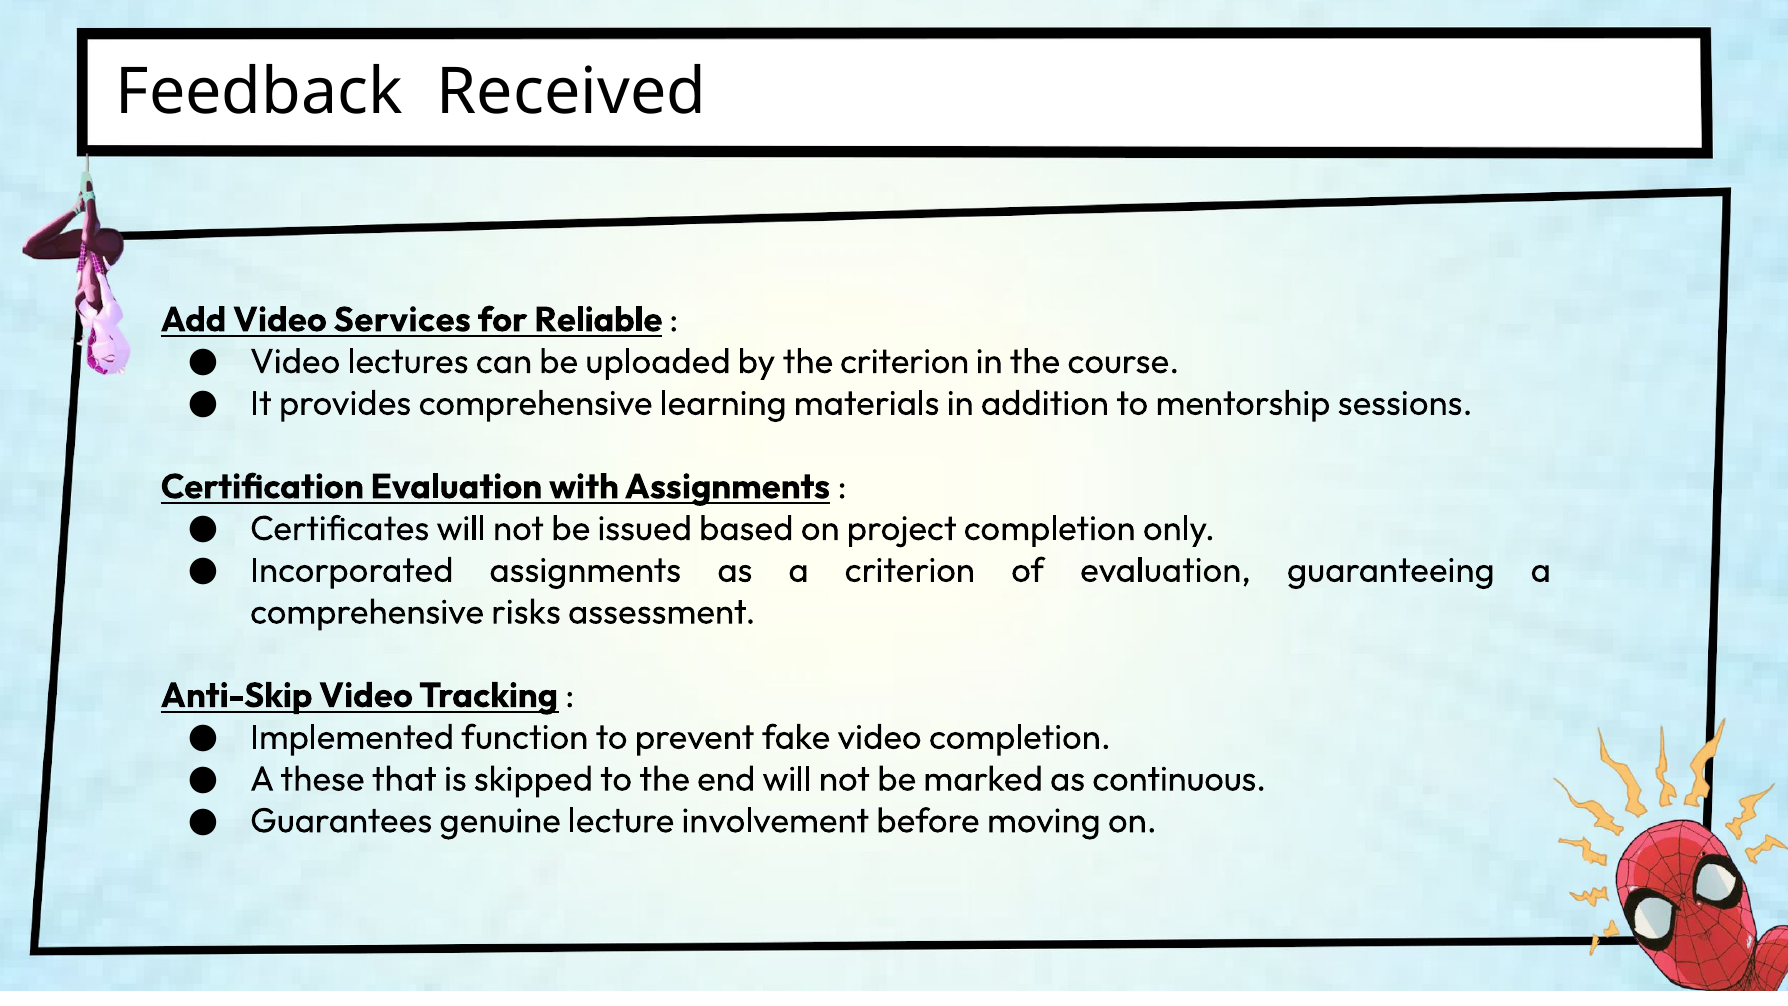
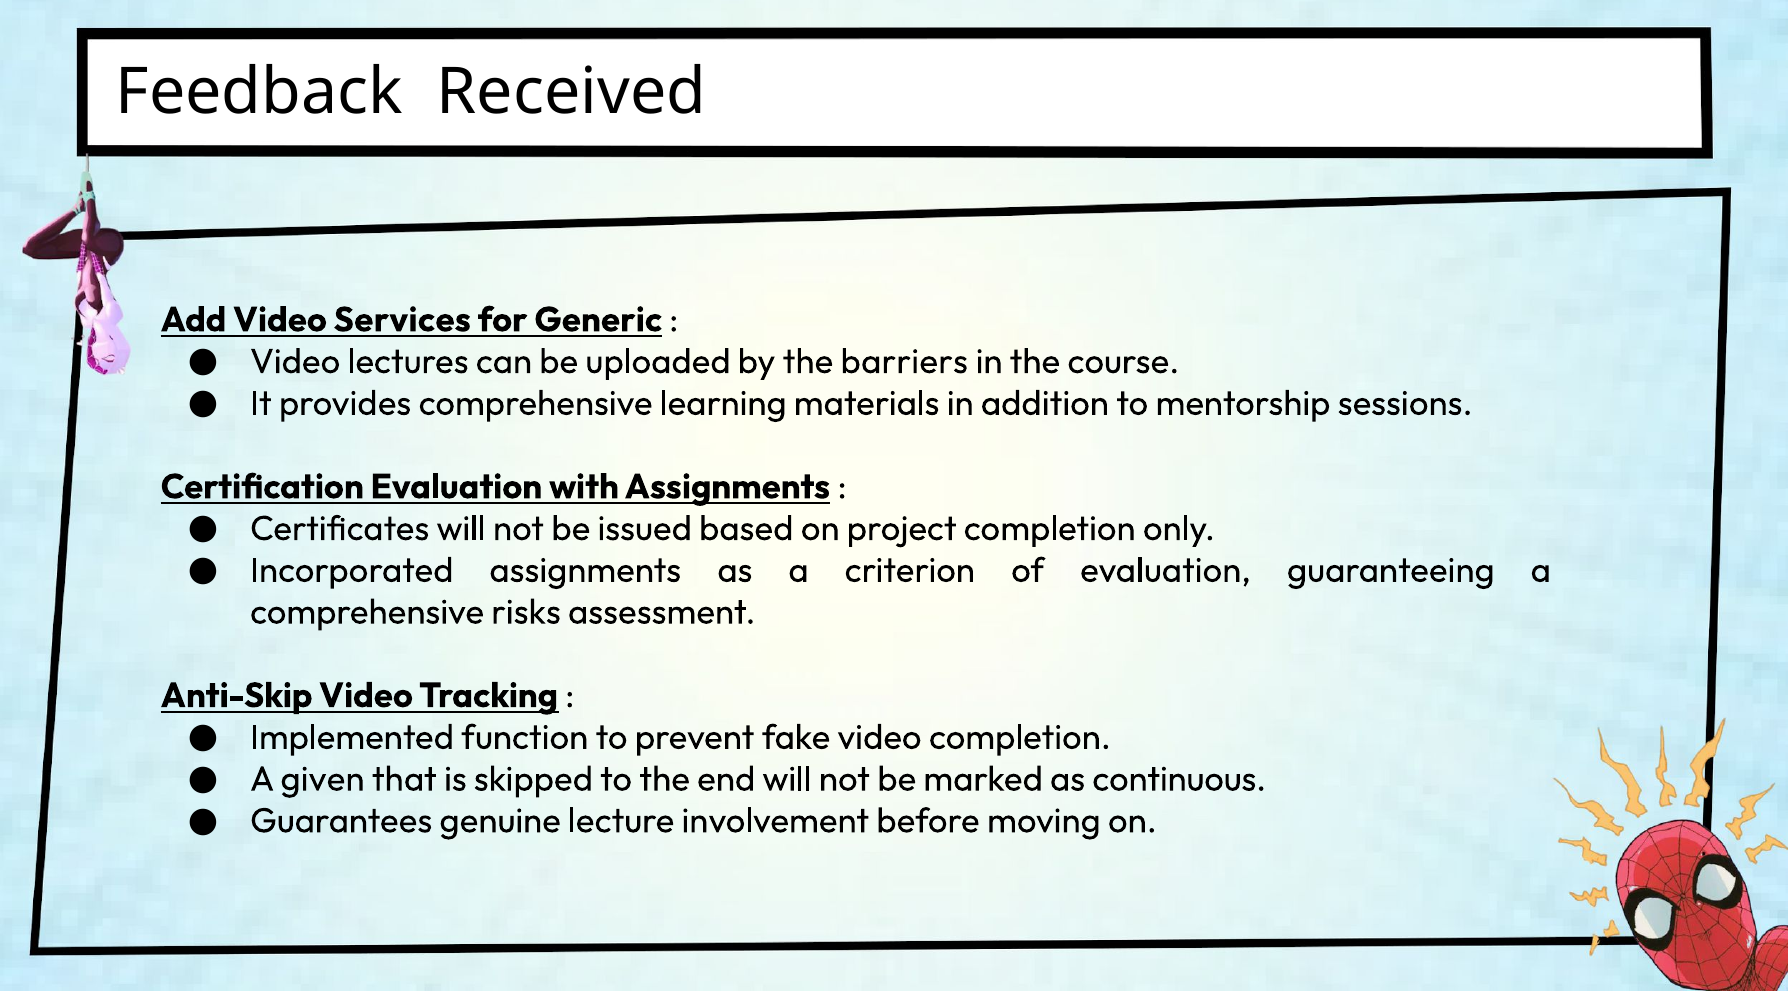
Reliable: Reliable -> Generic (598, 320)
the criterion: criterion -> barriers (904, 361)
these: these -> given (322, 779)
